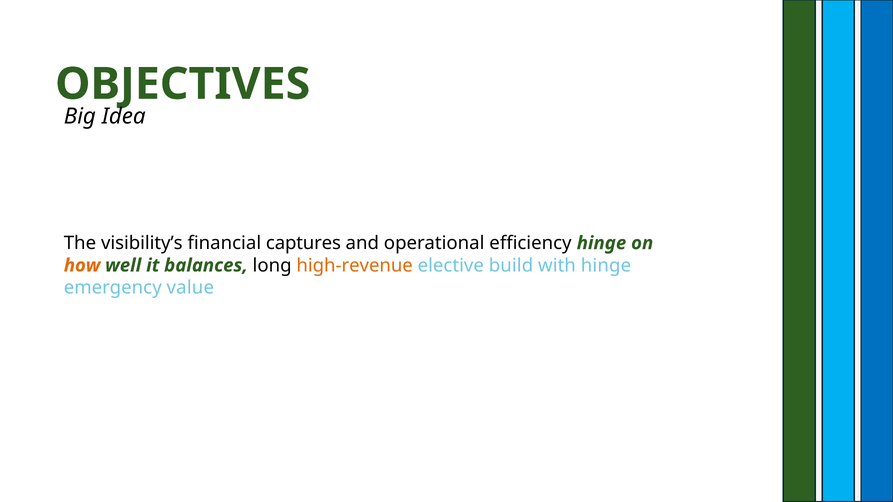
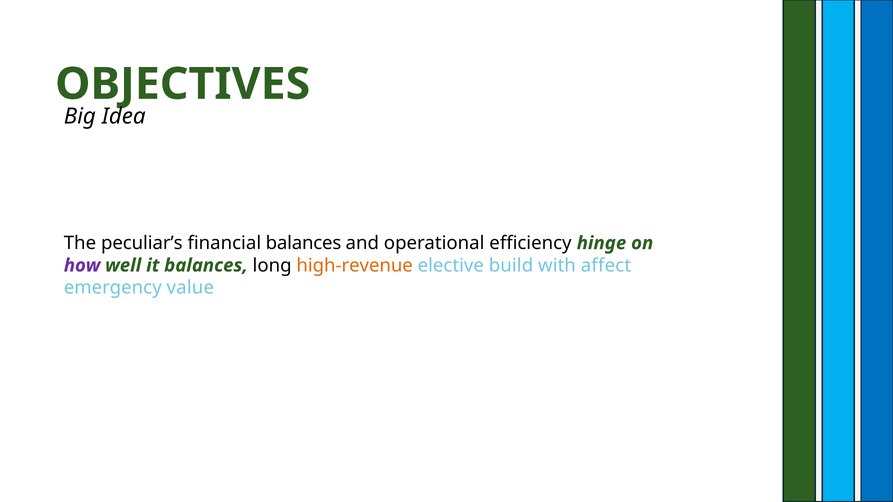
visibility’s: visibility’s -> peculiar’s (142, 243)
financial captures: captures -> balances (303, 243)
how colour: orange -> purple (82, 266)
with hinge: hinge -> affect (606, 266)
